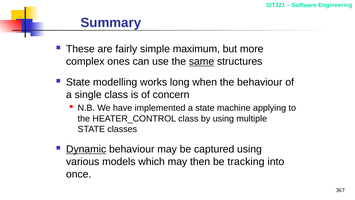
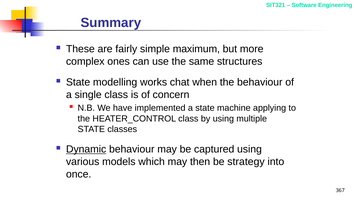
same underline: present -> none (202, 61)
long: long -> chat (180, 82)
tracking: tracking -> strategy (246, 161)
